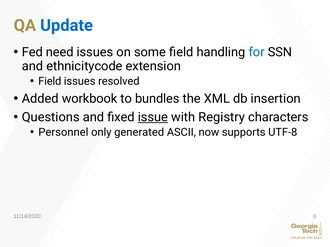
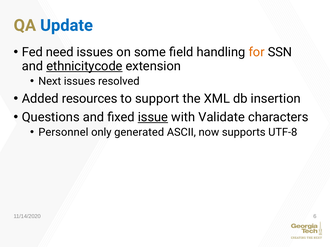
for colour: blue -> orange (257, 52)
ethnicitycode underline: none -> present (84, 66)
Field: Field -> Next (50, 81)
workbook: workbook -> resources (90, 99)
bundles: bundles -> support (157, 99)
Registry: Registry -> Validate (222, 117)
